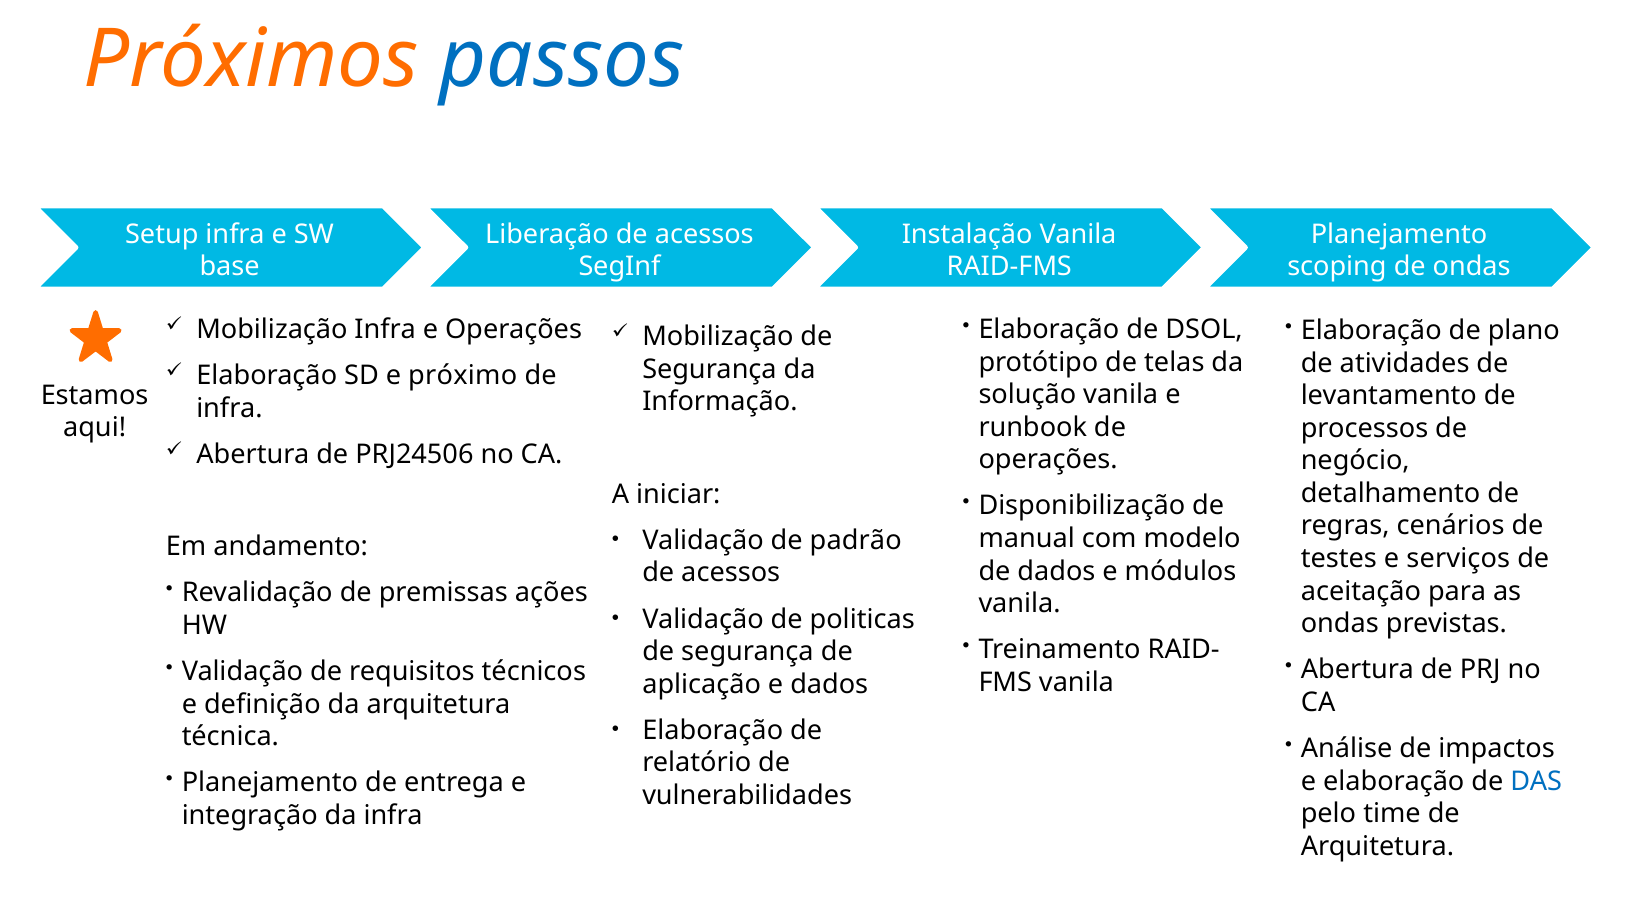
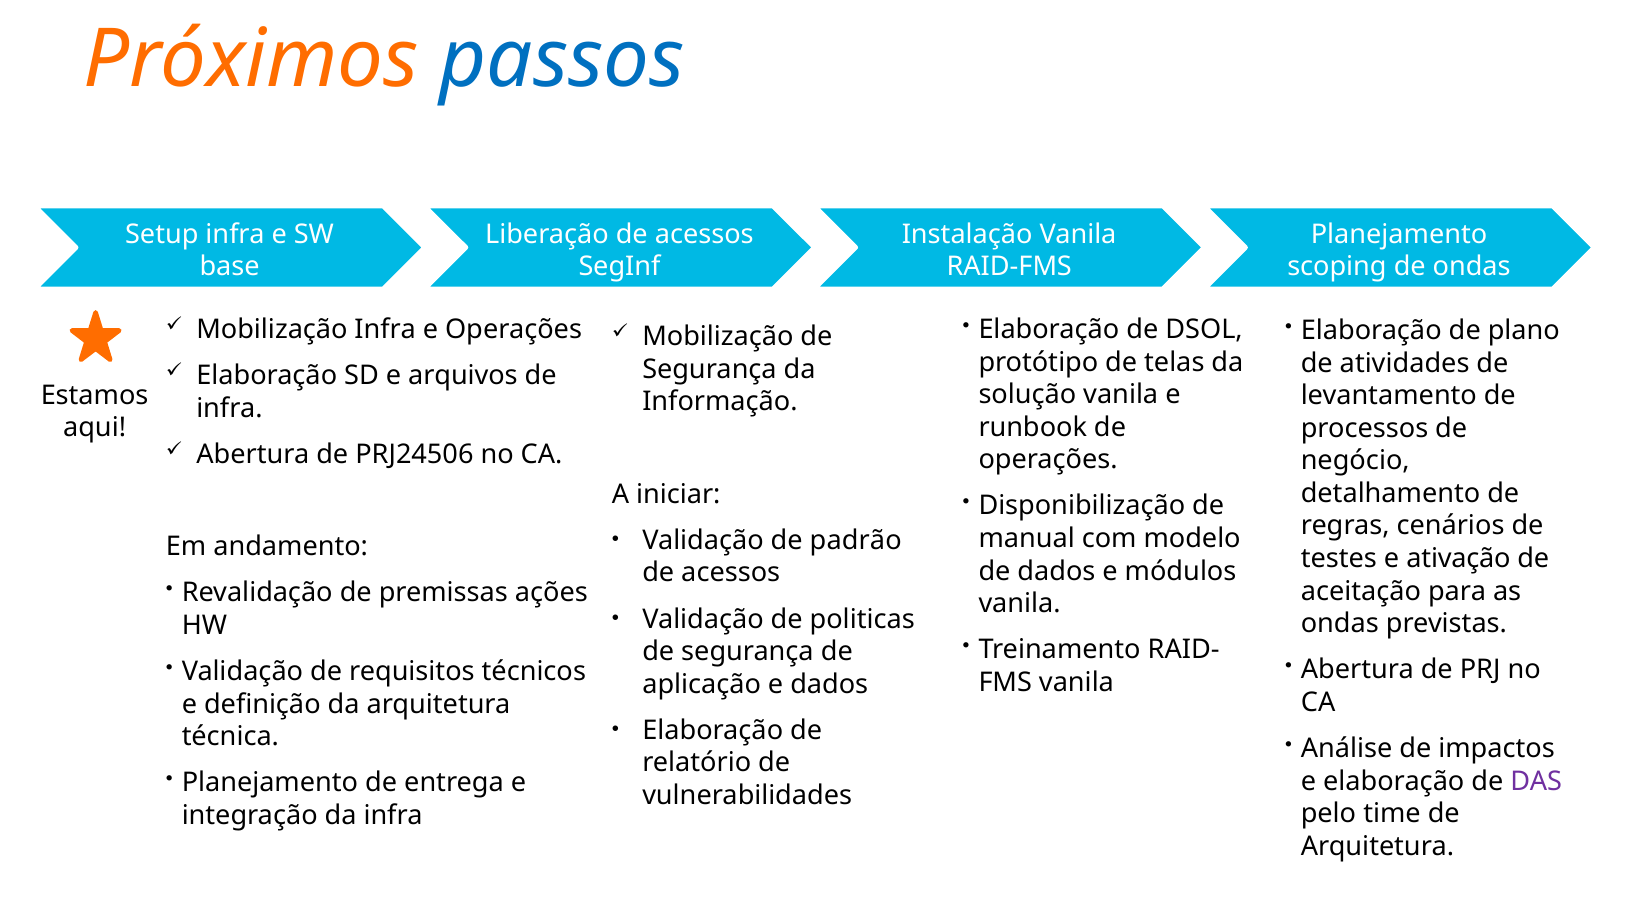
próximo: próximo -> arquivos (463, 376)
serviços: serviços -> ativação (1458, 559)
DAS colour: blue -> purple (1536, 781)
